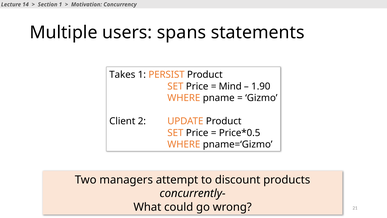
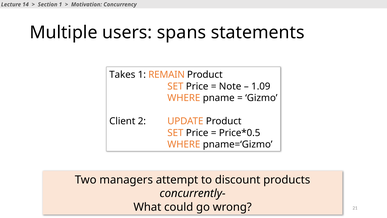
PERSIST: PERSIST -> REMAIN (167, 75)
Mind: Mind -> Note (230, 86)
1.90: 1.90 -> 1.09 (261, 86)
